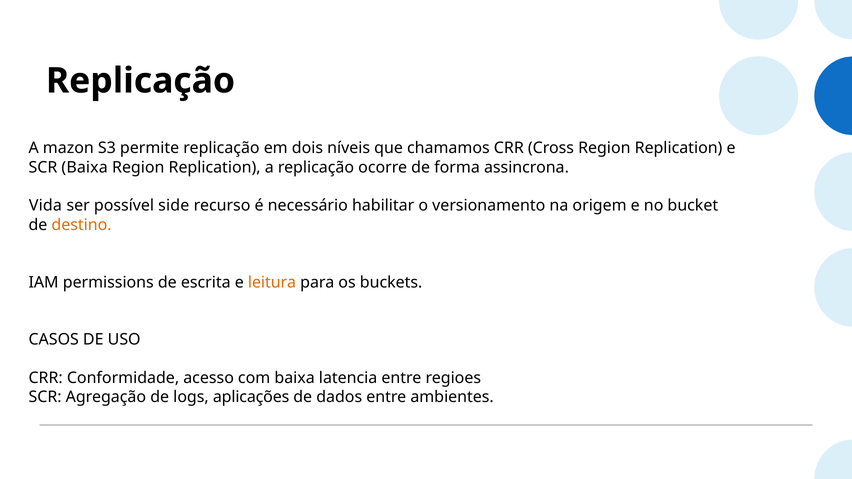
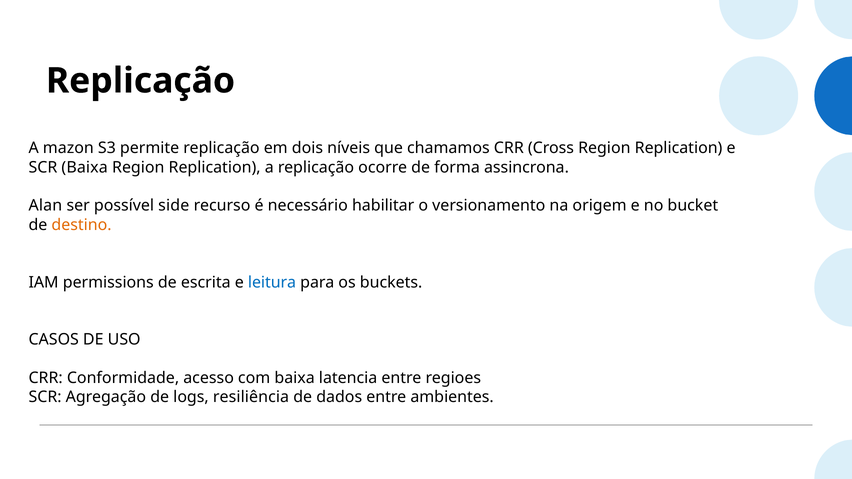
Vida: Vida -> Alan (45, 206)
leitura colour: orange -> blue (272, 282)
aplicações: aplicações -> resiliência (251, 397)
